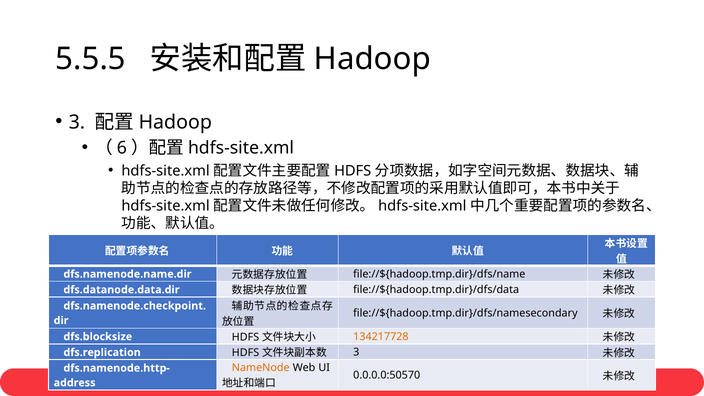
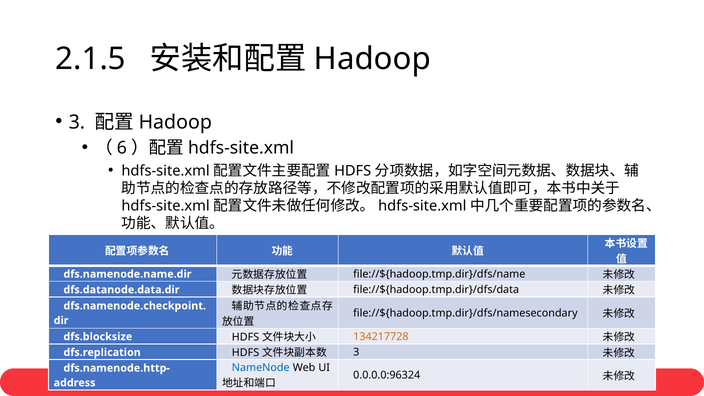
5.5.5: 5.5.5 -> 2.1.5 (91, 59)
NameNode colour: orange -> blue (261, 368)
0.0.0.0:50570: 0.0.0.0:50570 -> 0.0.0.0:96324 (387, 375)
